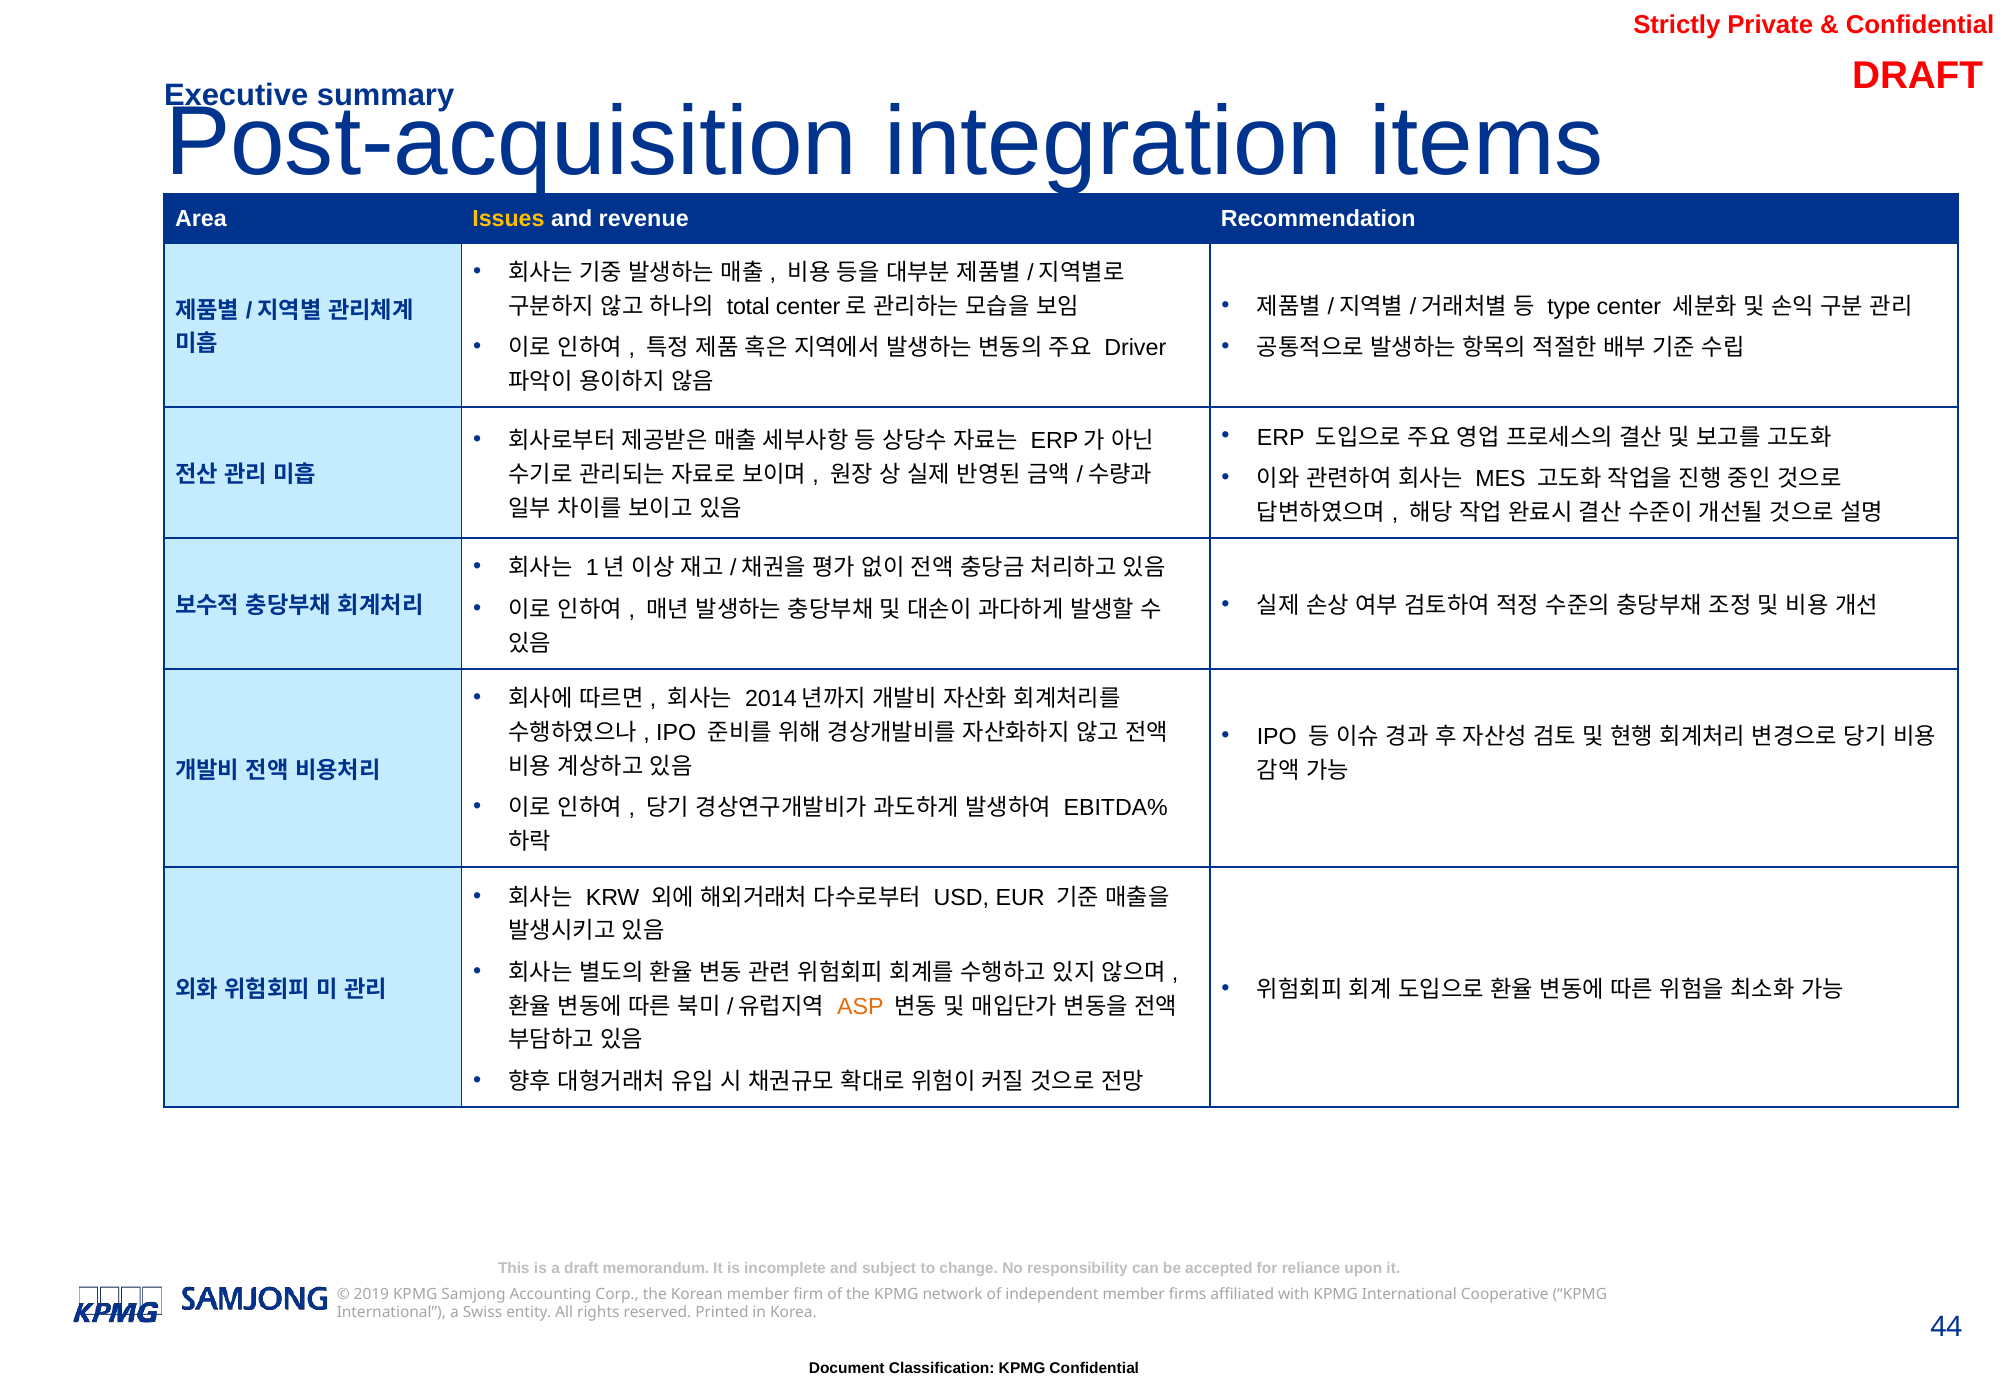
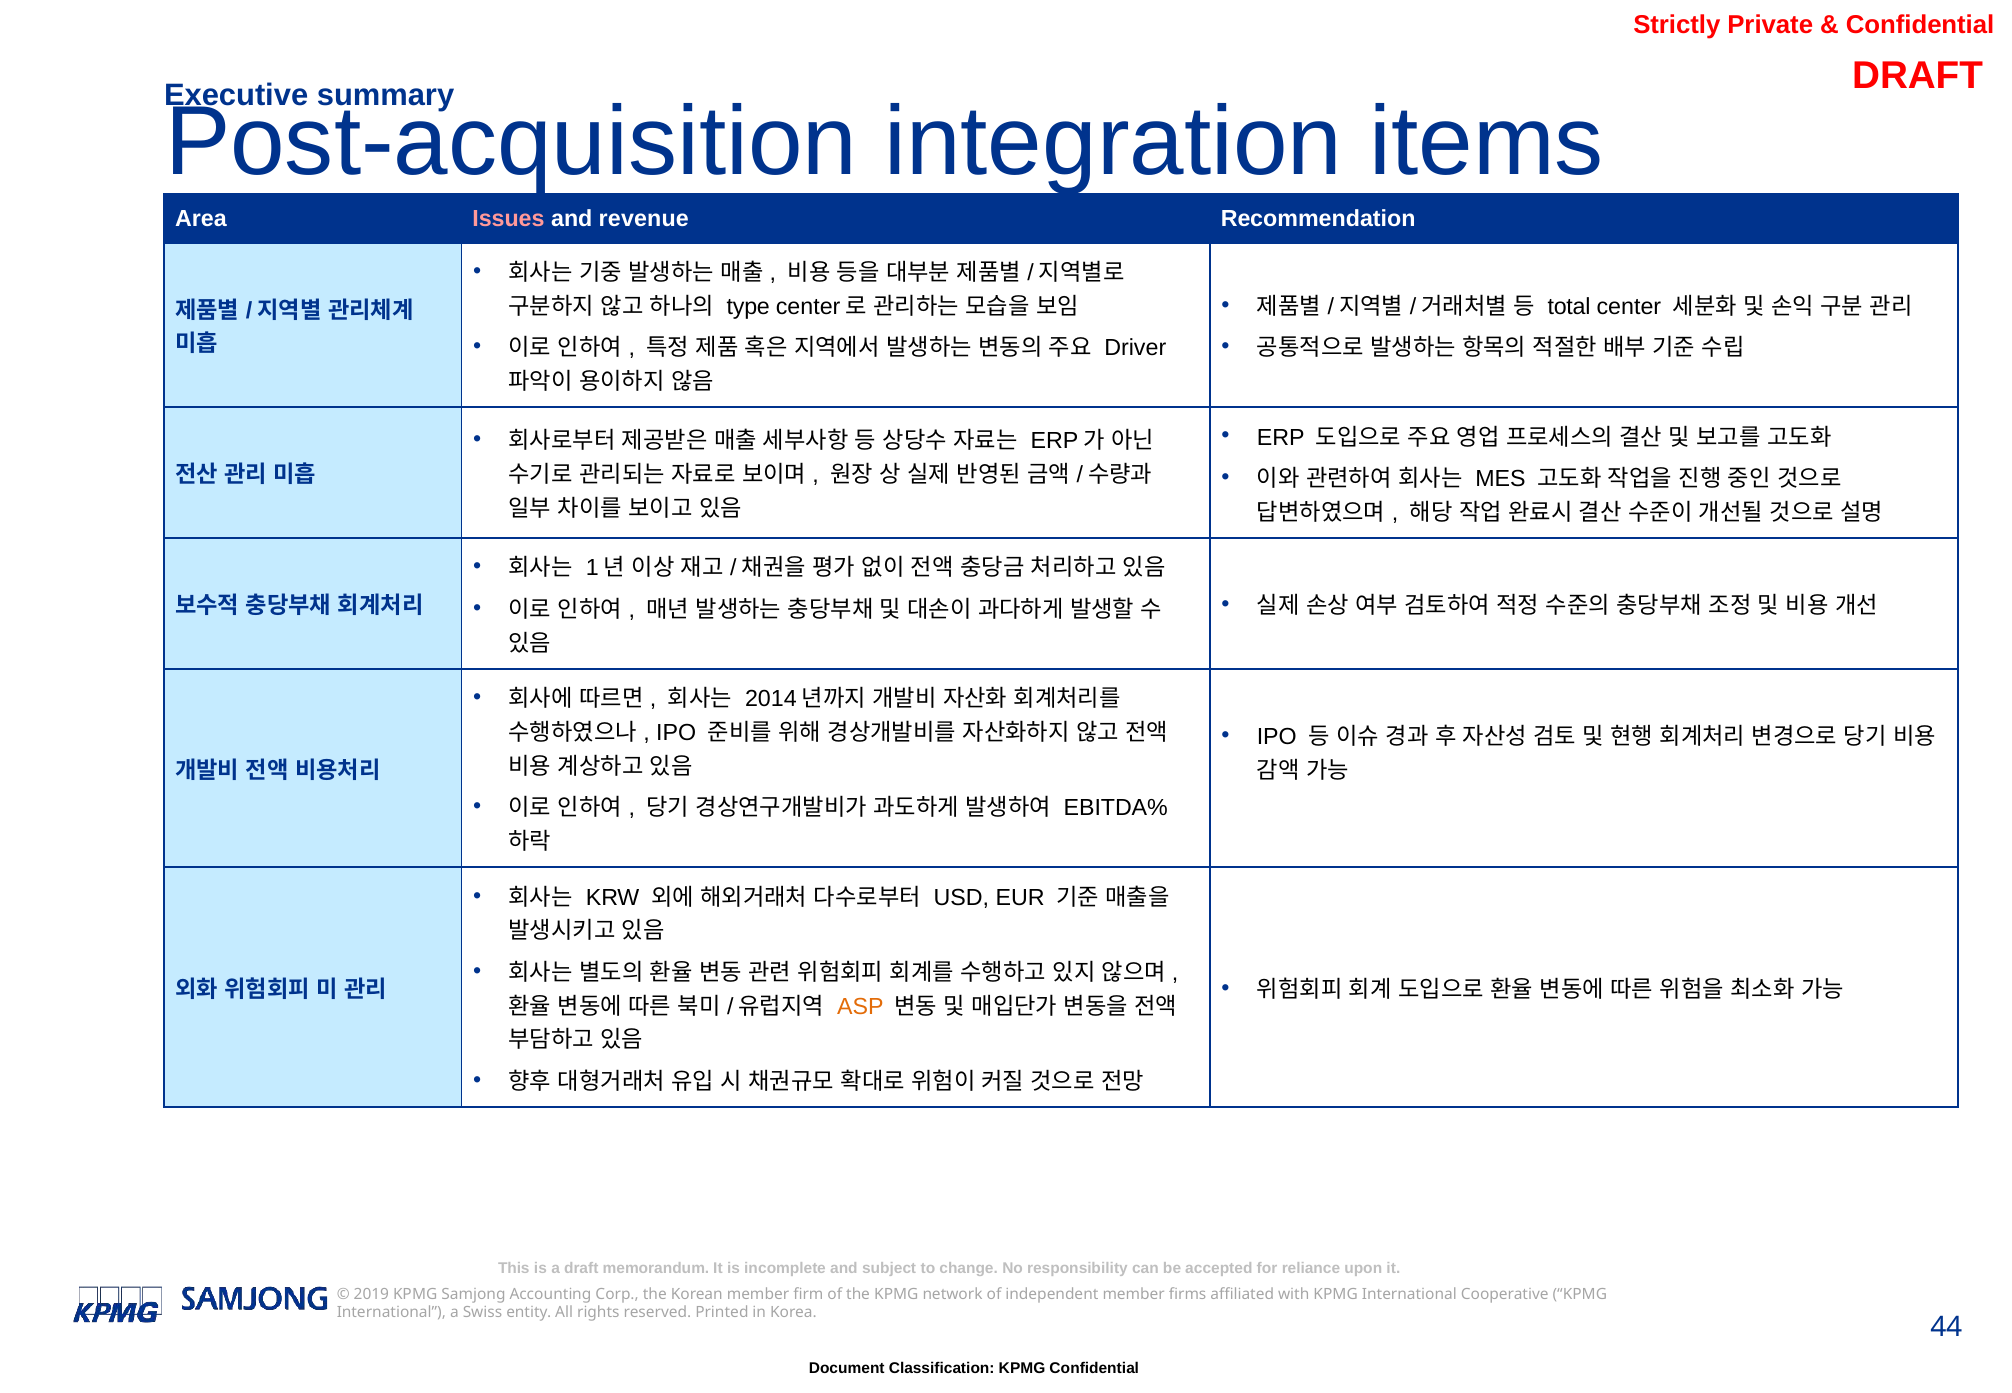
Issues colour: yellow -> pink (508, 219)
type: type -> total (1569, 306)
total: total -> type (748, 306)
